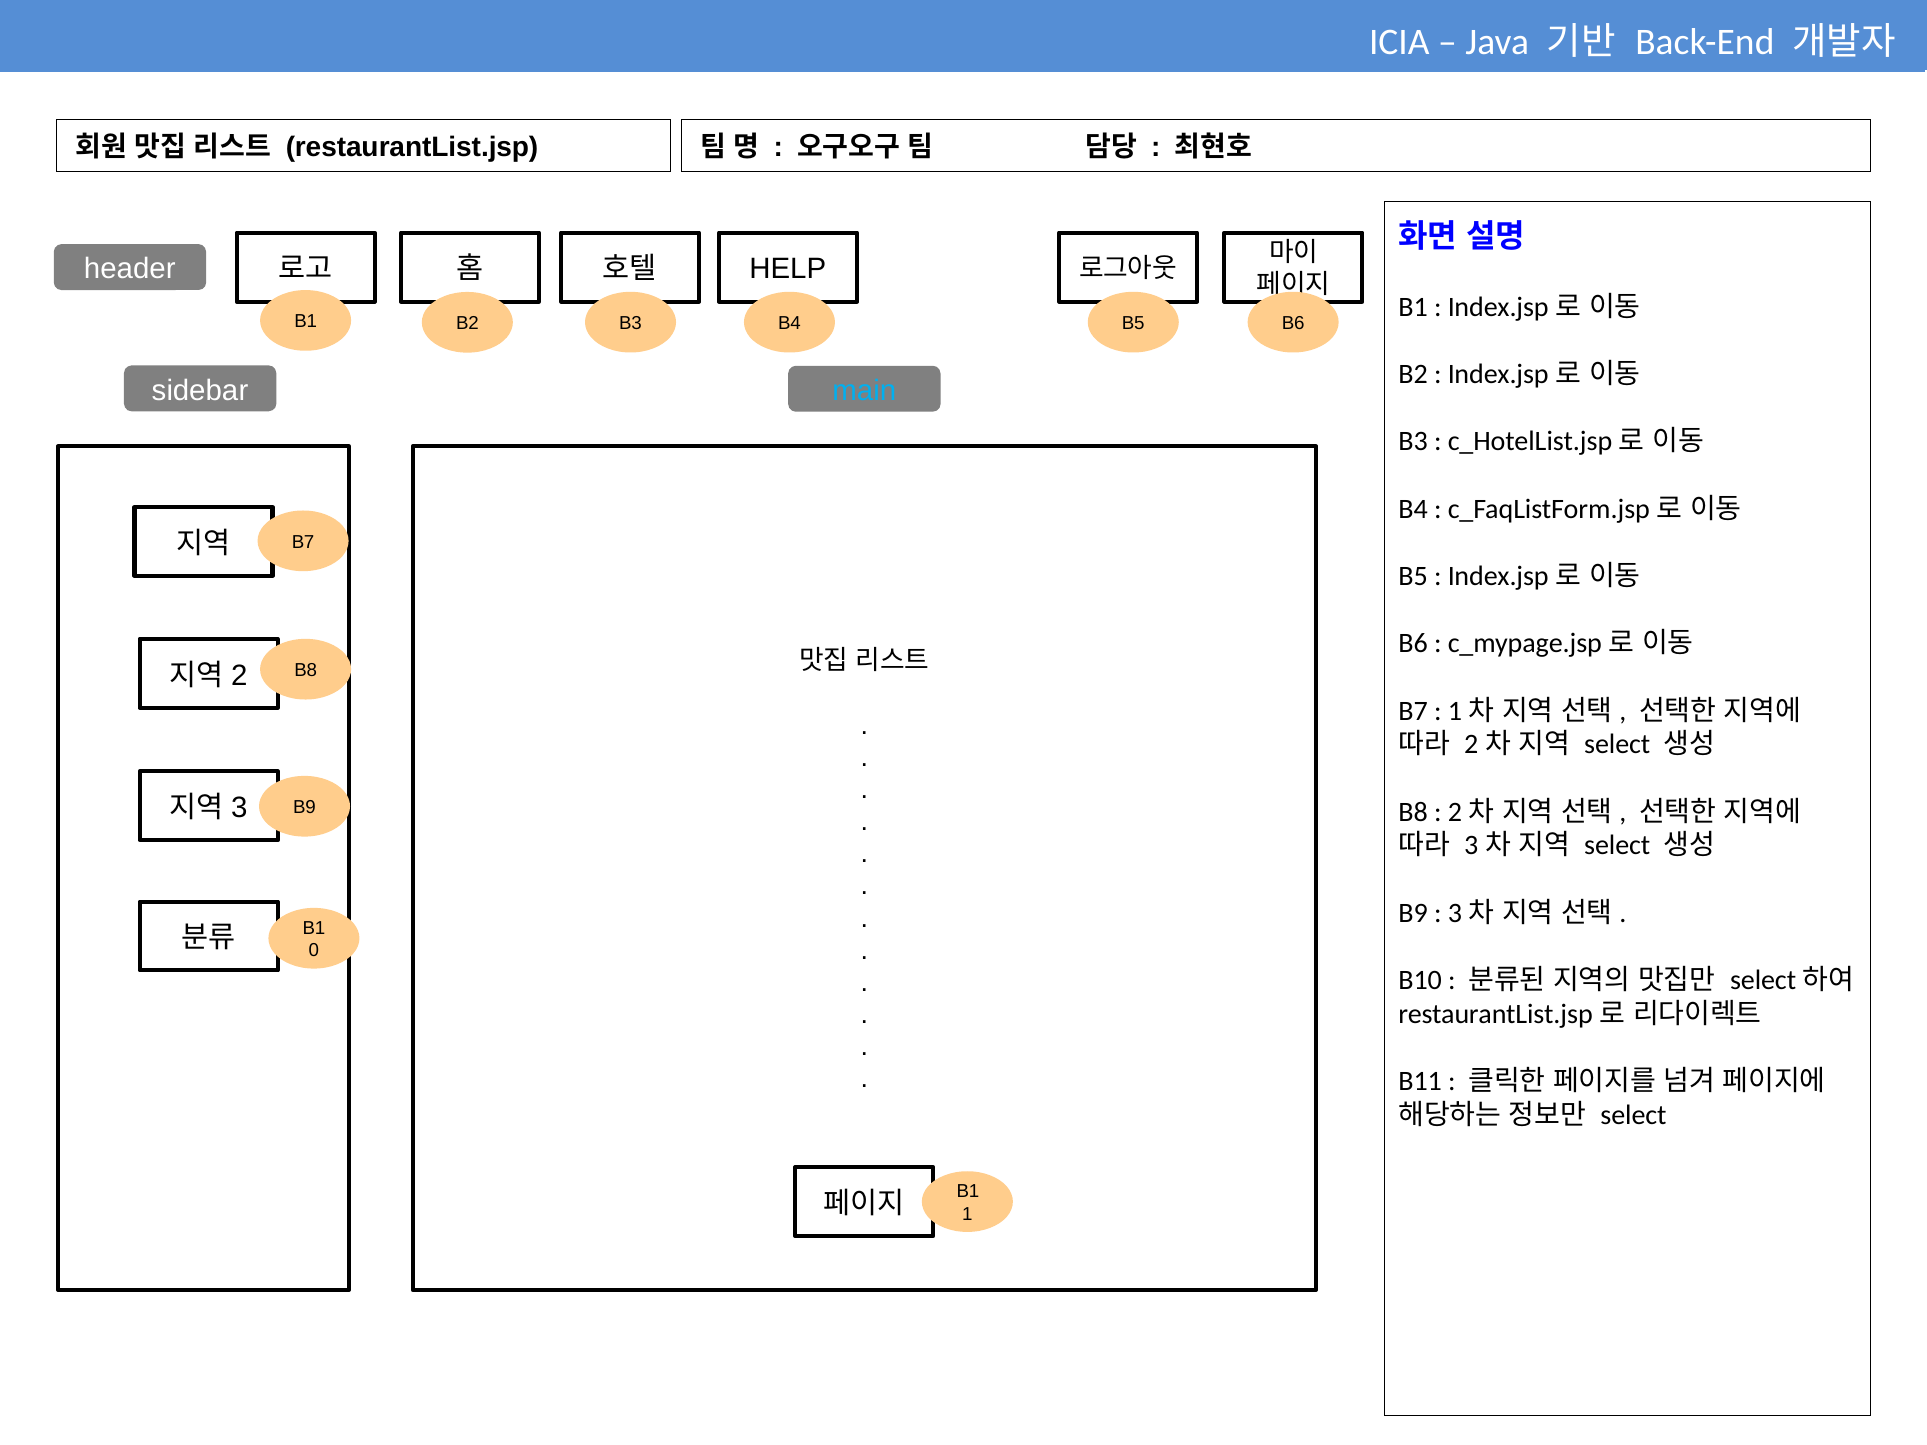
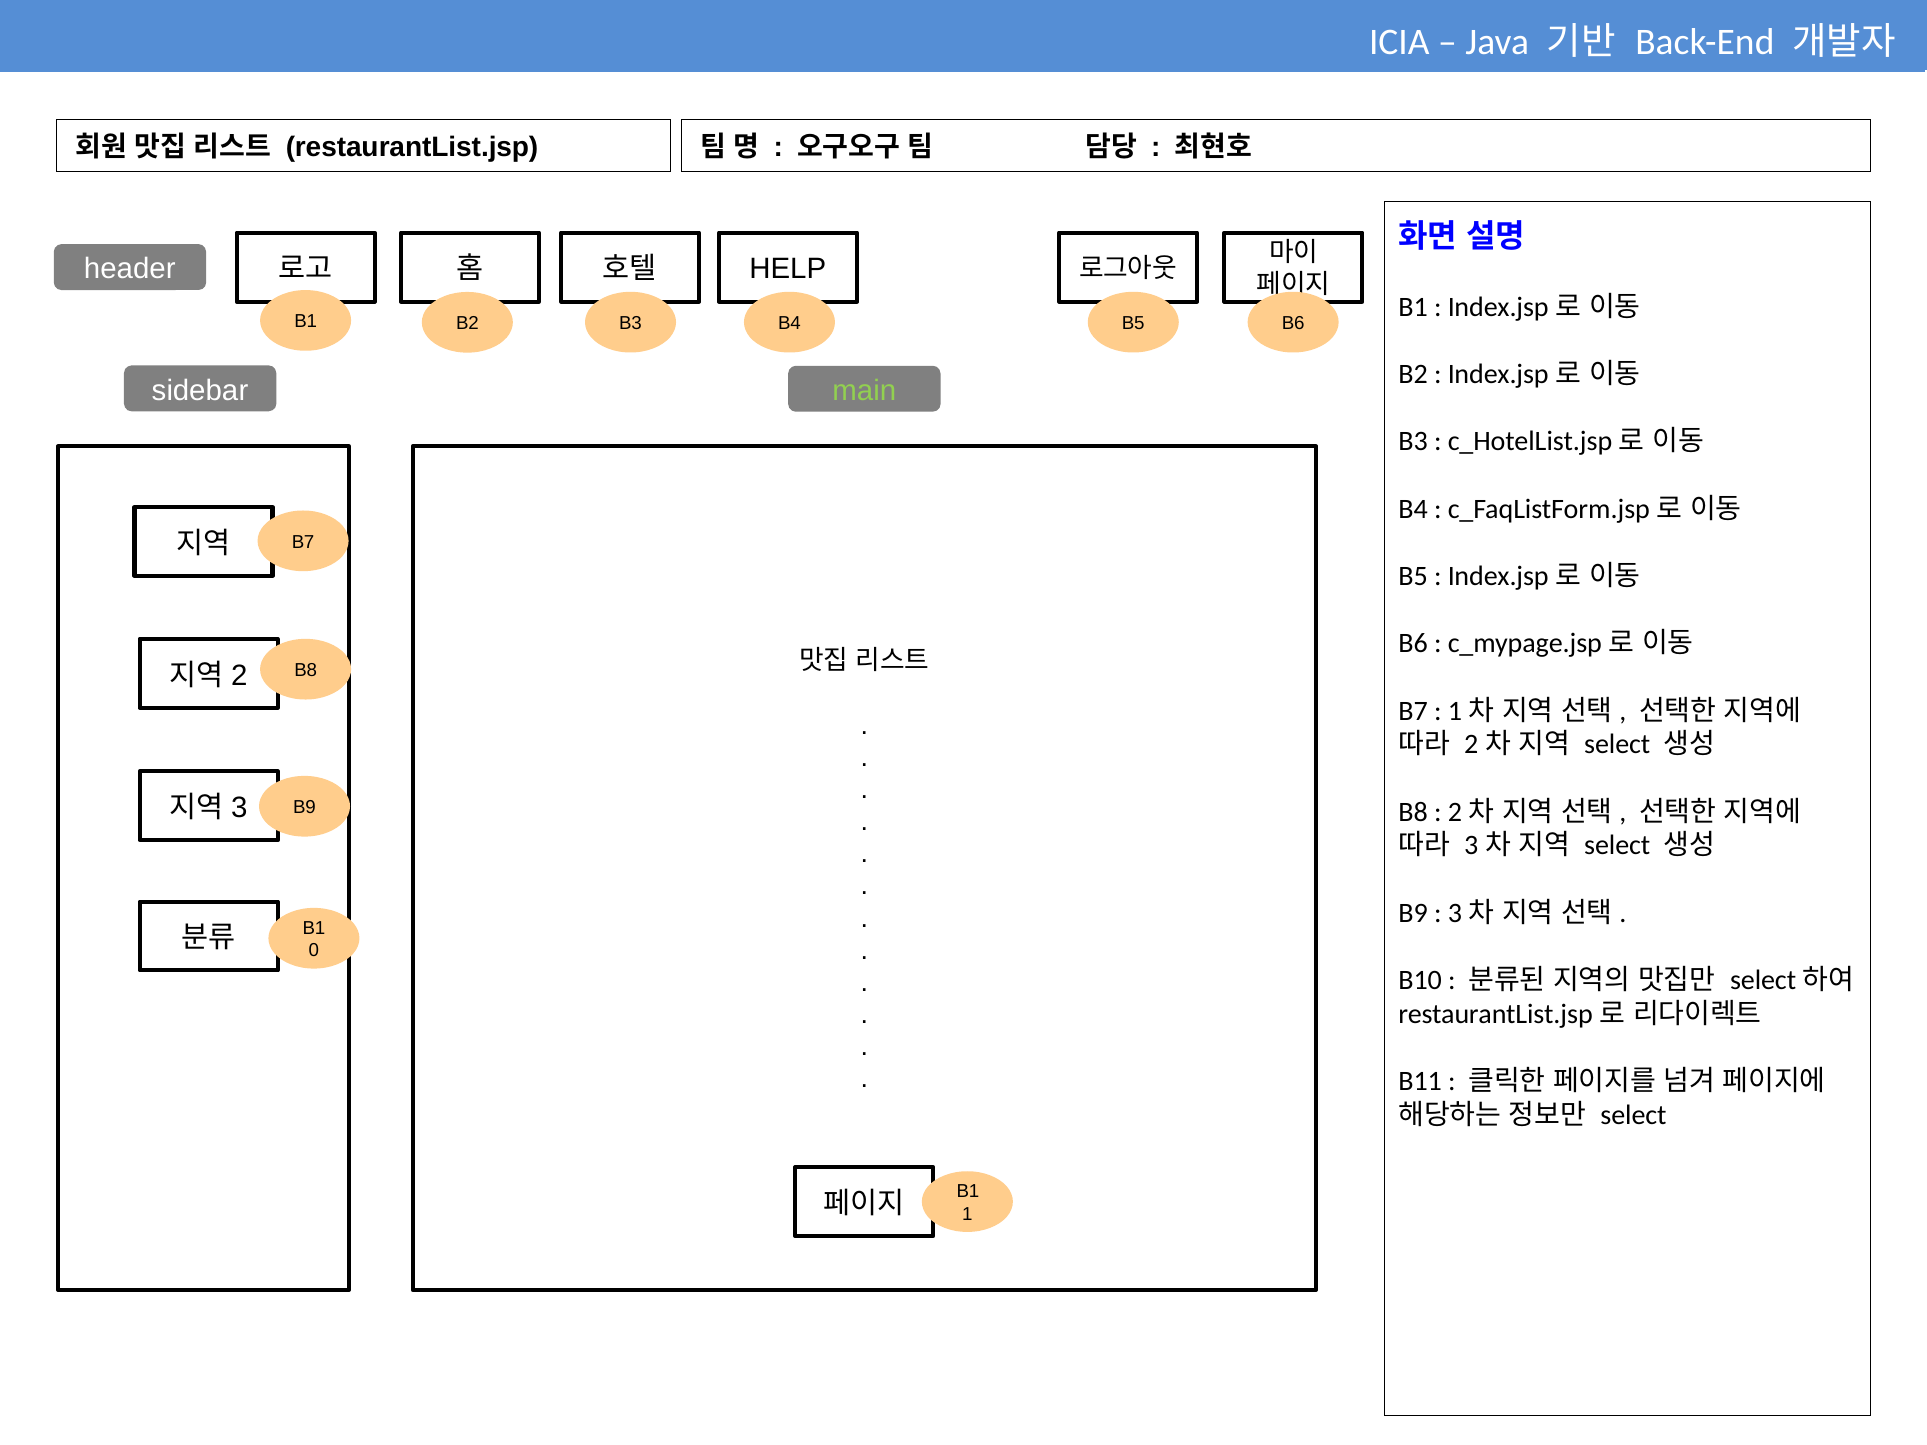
main colour: light blue -> light green (864, 391)
